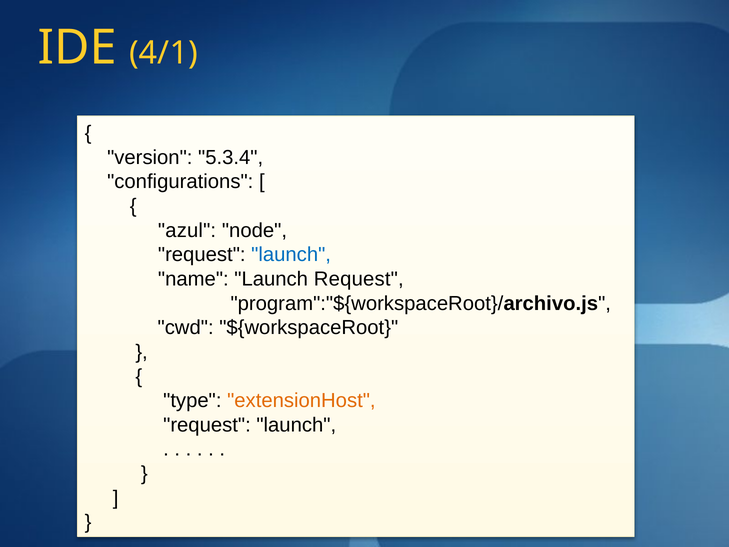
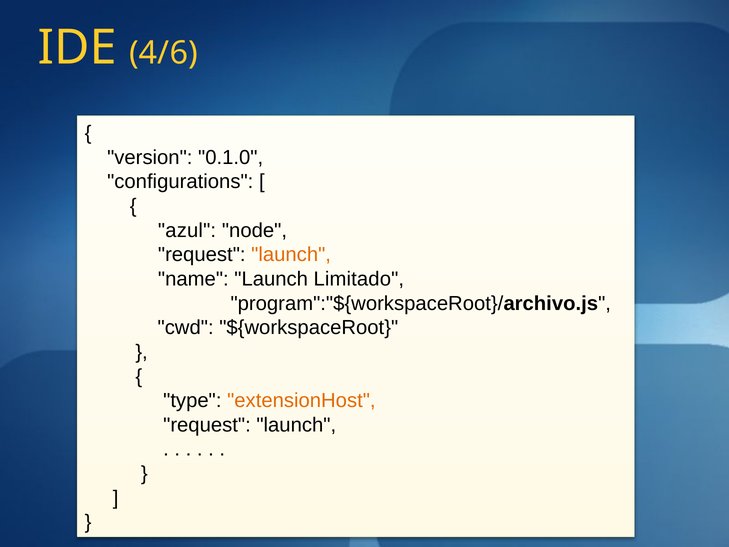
4/1: 4/1 -> 4/6 (164, 53)
5.3.4: 5.3.4 -> 0.1.0 (231, 157)
launch colour: blue -> orange (291, 255)
Launch Request: Request -> Limitado (359, 279)
